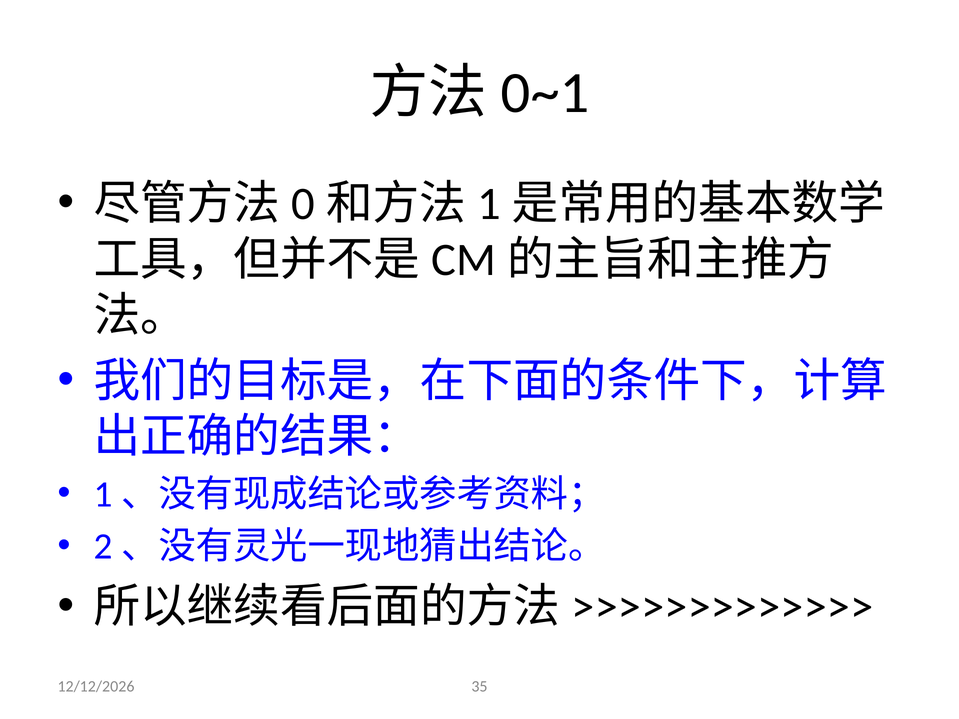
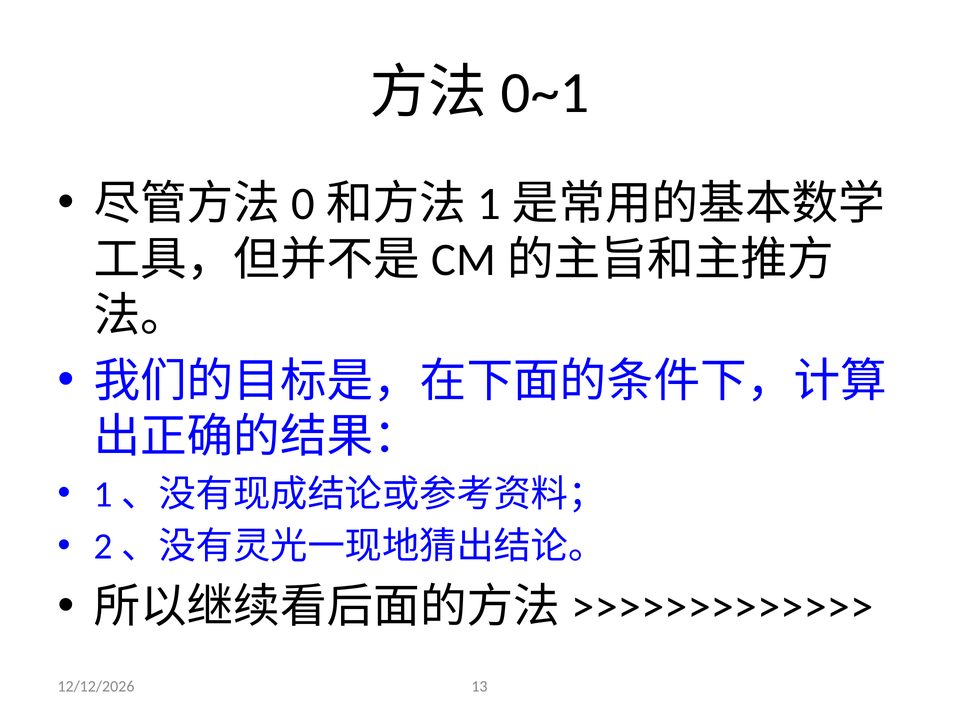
35: 35 -> 13 (479, 687)
